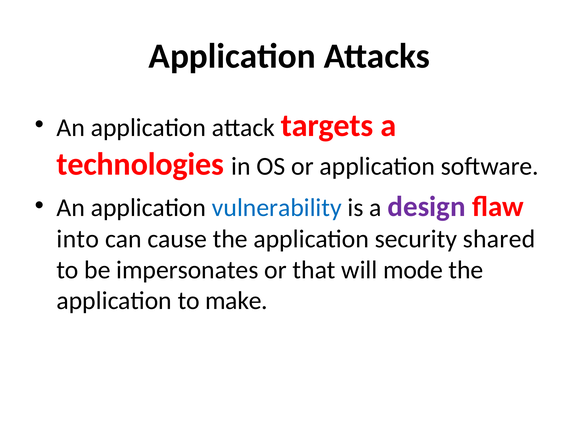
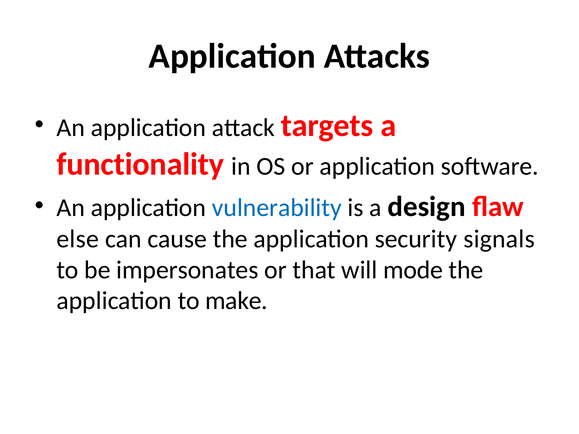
technologies: technologies -> functionality (140, 164)
design colour: purple -> black (427, 207)
into: into -> else (78, 239)
shared: shared -> signals (499, 239)
